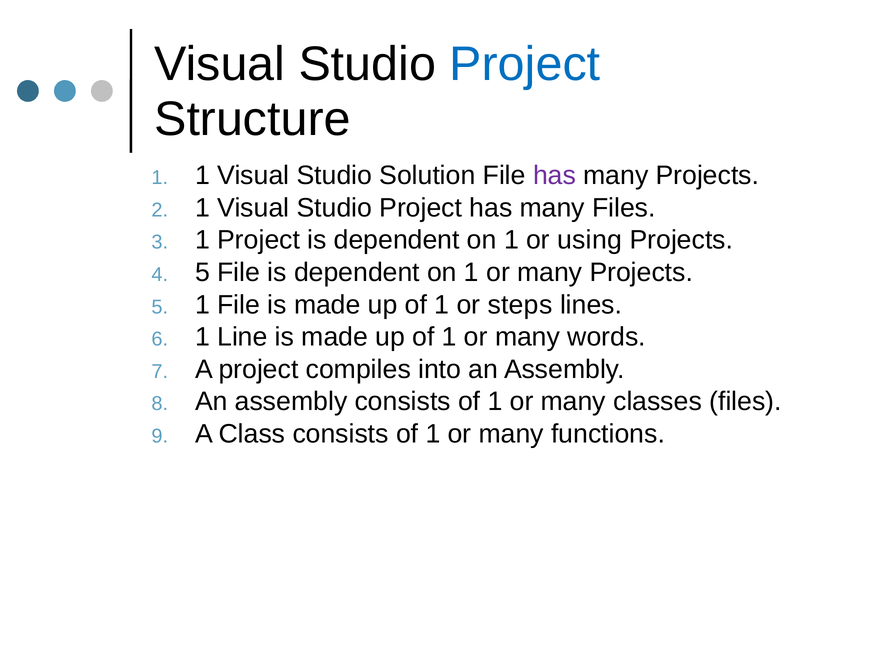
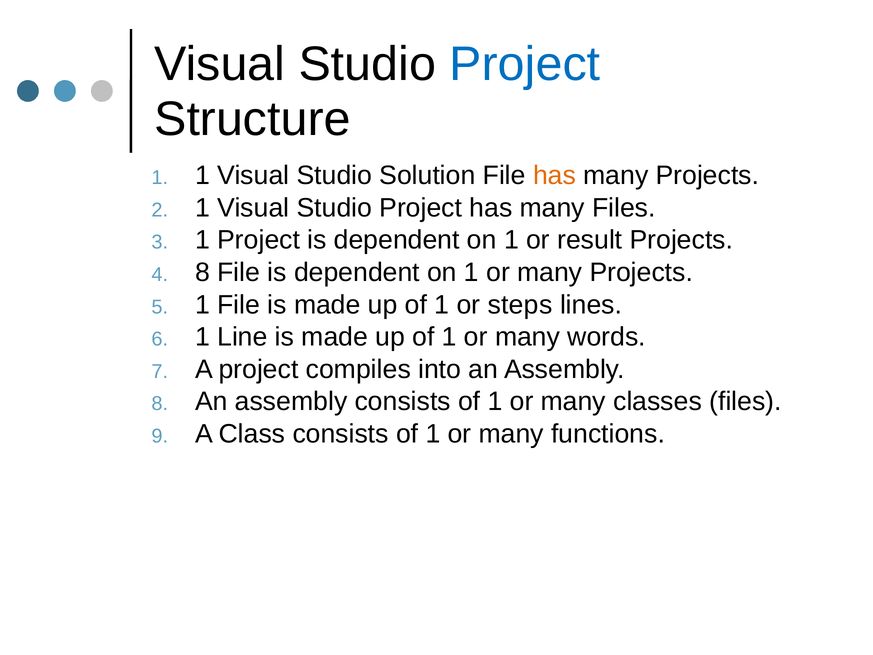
has colour: purple -> orange (554, 175)
using: using -> result (590, 240)
5: 5 -> 8 (203, 272)
